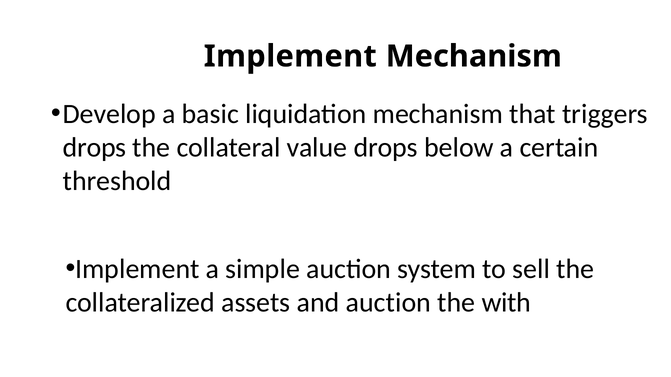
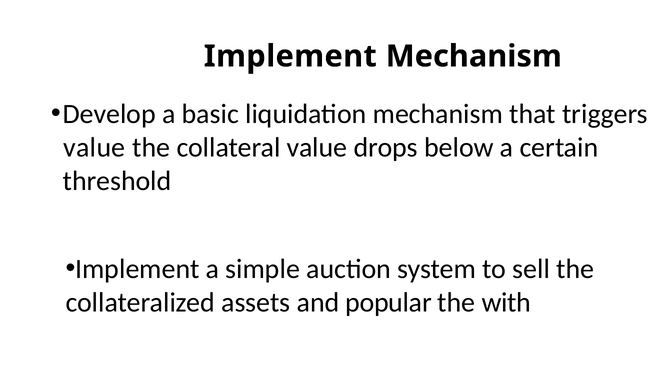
drops: drops -> value (94, 148)
and auction: auction -> popular (389, 303)
